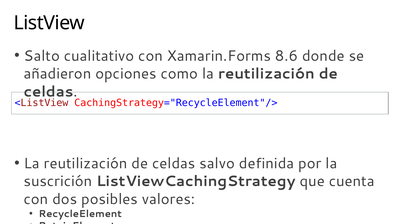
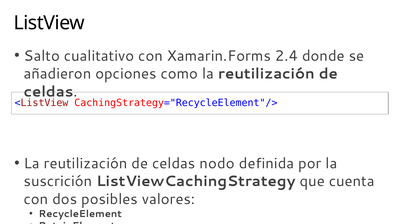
8.6: 8.6 -> 2.4 (286, 56)
salvo: salvo -> nodo (217, 163)
